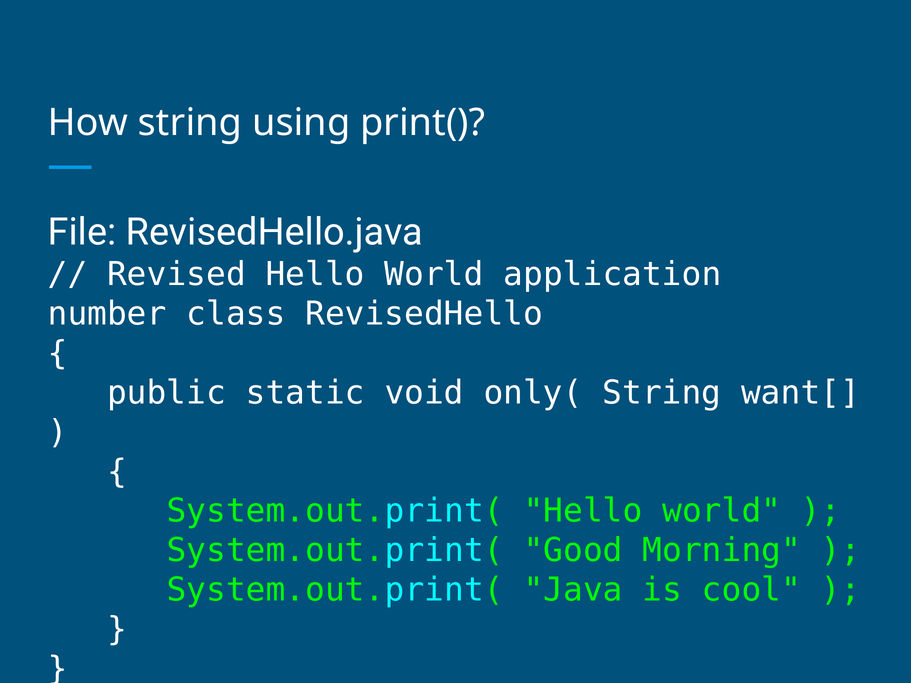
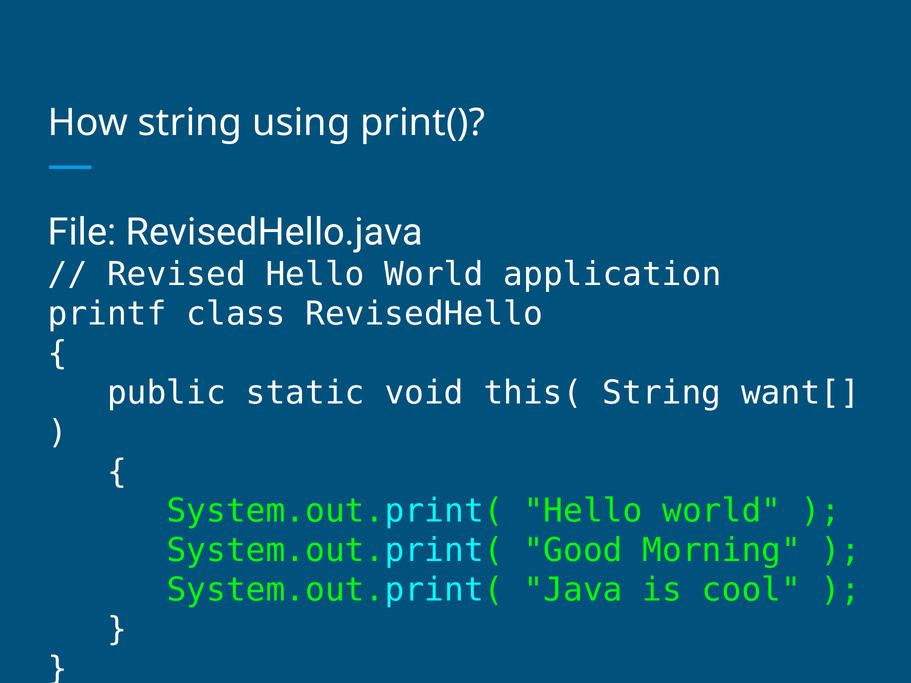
number: number -> printf (107, 314)
only(: only( -> this( (533, 393)
